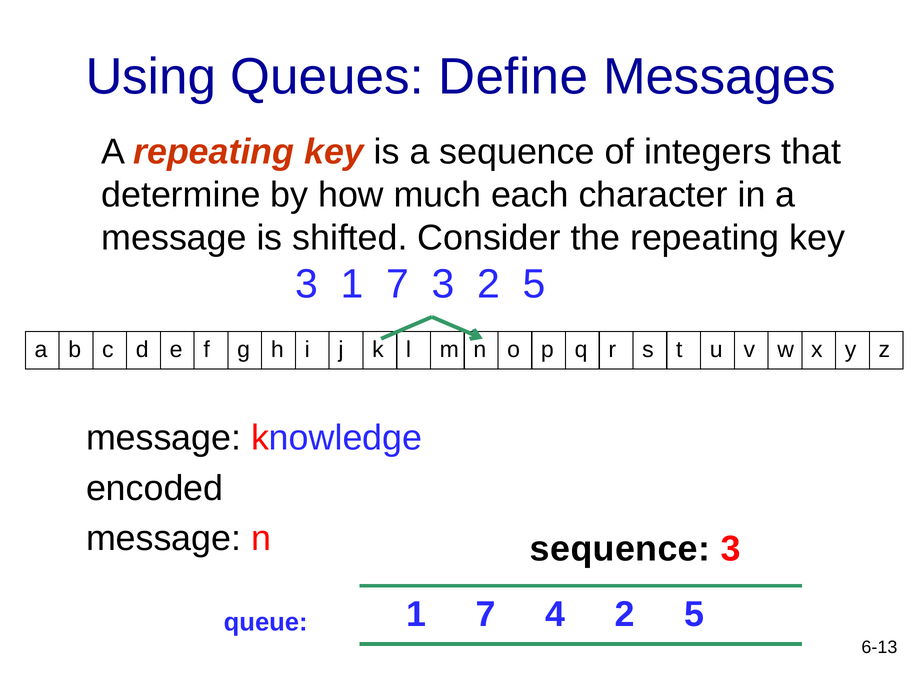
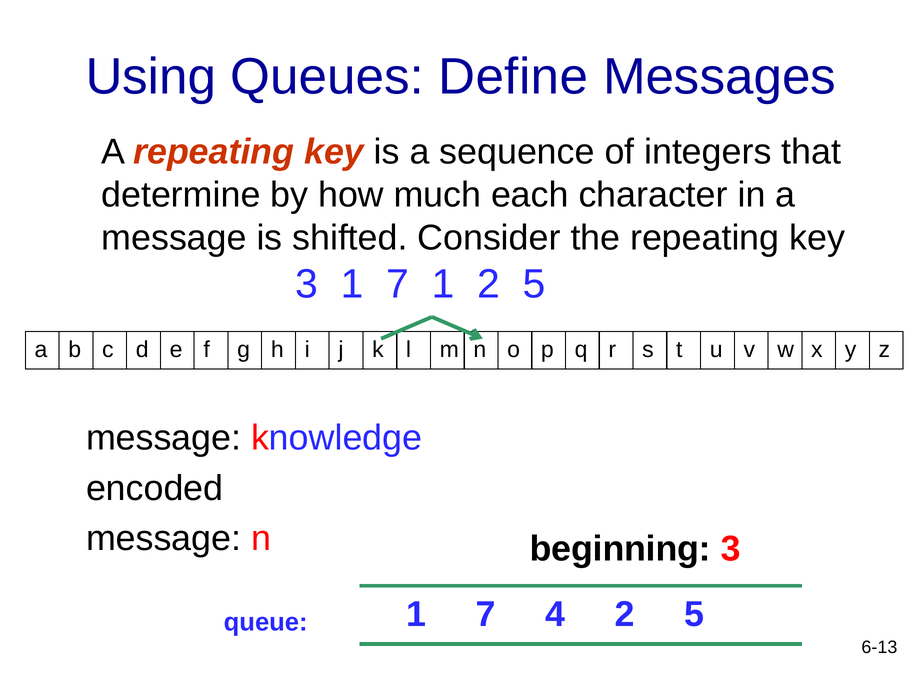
7 3: 3 -> 1 (443, 284)
sequence: sequence -> beginning (620, 549)
